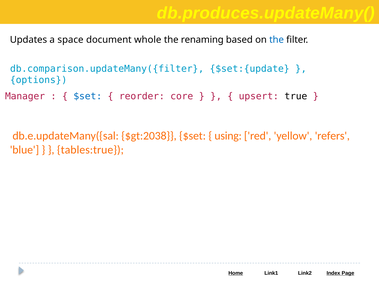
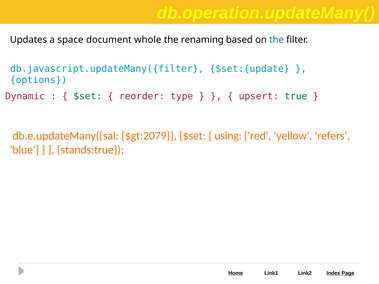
db.produces.updateMany(: db.produces.updateMany( -> db.operation.updateMany( (266, 13)
db.comparison.updateMany({filter: db.comparison.updateMany({filter -> db.javascript.updateMany({filter (107, 69)
Manager: Manager -> Dynamic (25, 96)
$set colour: blue -> green (88, 96)
core: core -> type (182, 96)
true colour: black -> green (296, 96)
$gt:2038: $gt:2038 -> $gt:2079 (149, 136)
tables:true: tables:true -> stands:true (90, 150)
